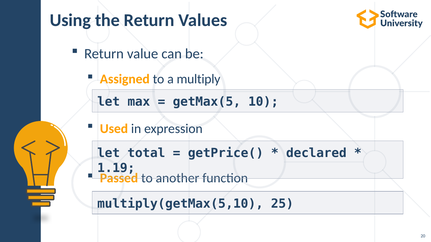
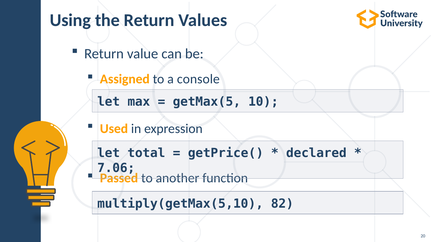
multiply: multiply -> console (198, 79)
1.19: 1.19 -> 7.06 (116, 168)
25: 25 -> 82 (282, 204)
